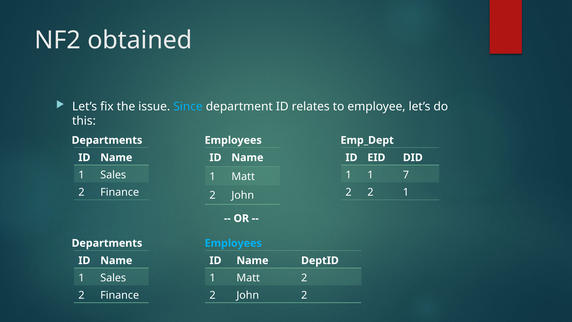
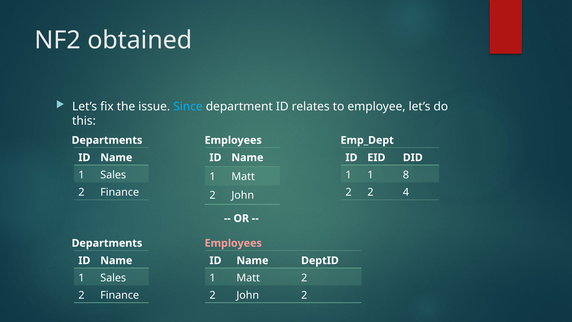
7: 7 -> 8 (406, 175)
2 1: 1 -> 4 (406, 192)
Employees colour: light blue -> pink (233, 243)
